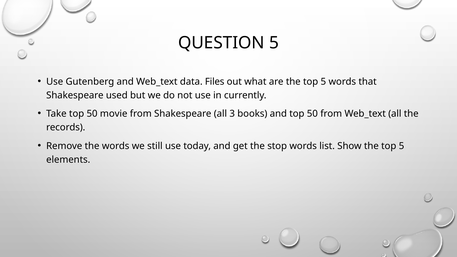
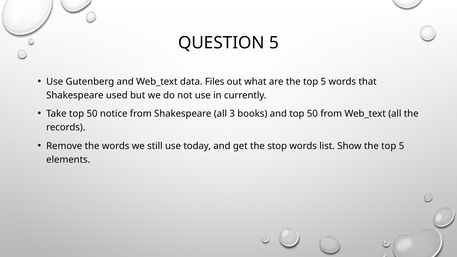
movie: movie -> notice (114, 114)
